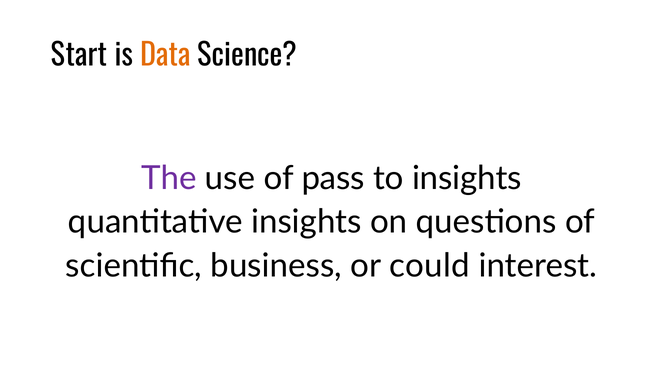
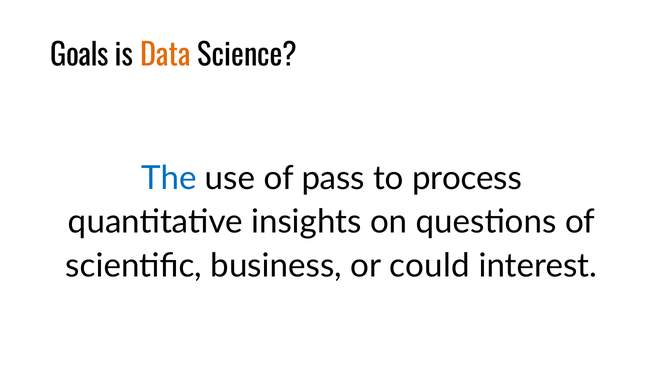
Start: Start -> Goals (79, 56)
The colour: purple -> blue (169, 178)
to insights: insights -> process (467, 178)
